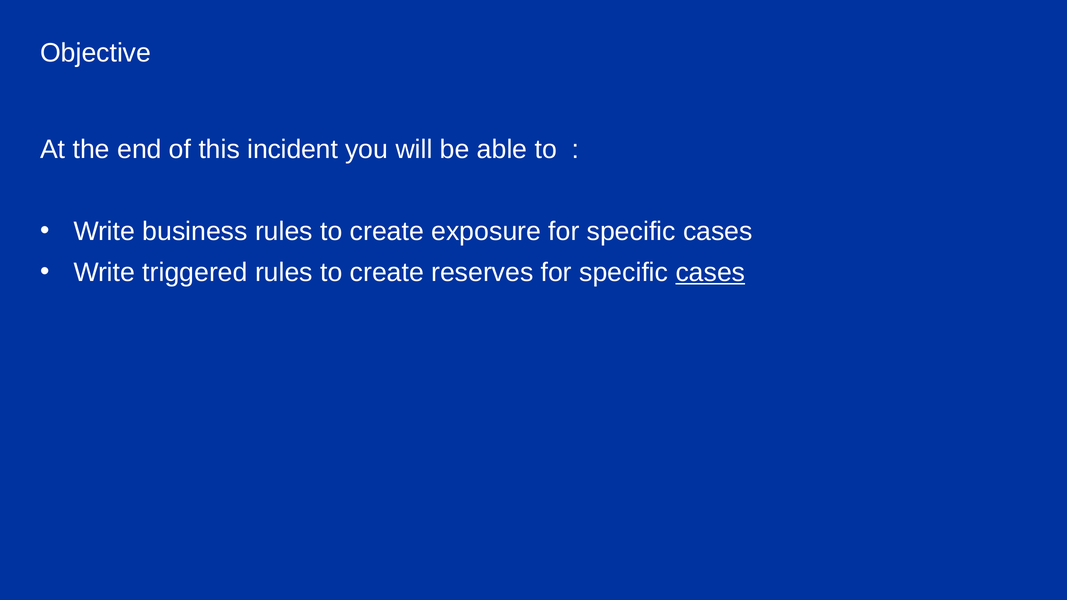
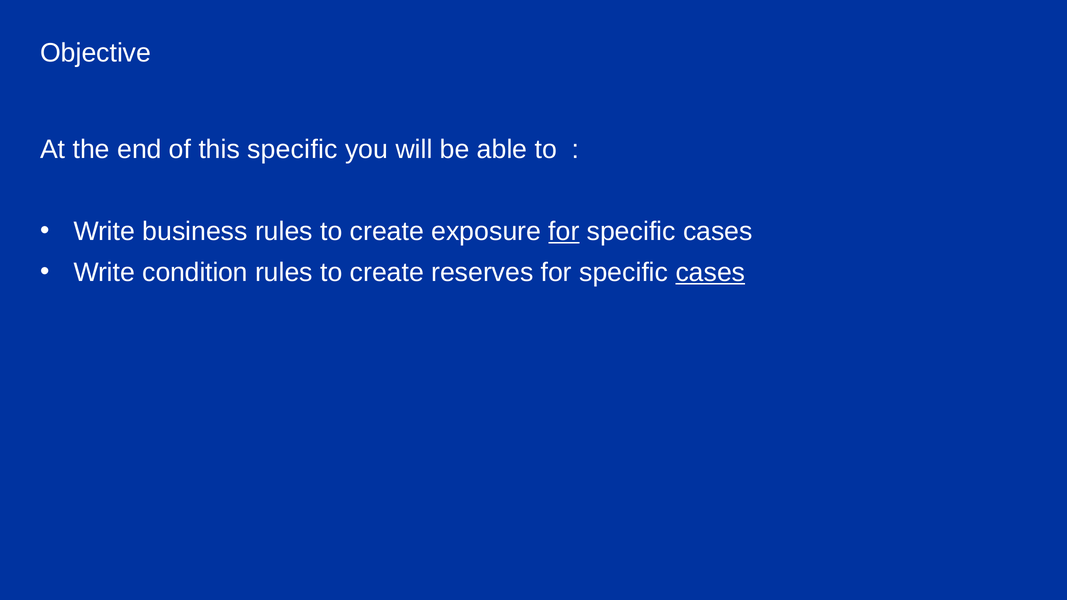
this incident: incident -> specific (292, 150)
for underline: none -> present (564, 231)
triggered: triggered -> condition (195, 272)
